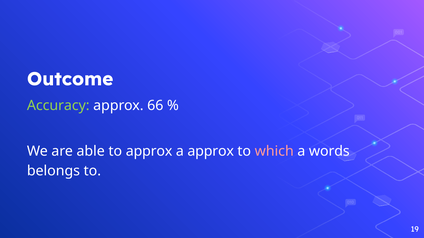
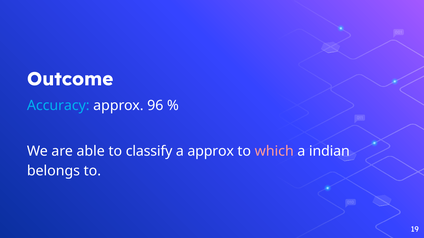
Accuracy colour: light green -> light blue (58, 106)
66: 66 -> 96 (155, 106)
to approx: approx -> classify (149, 152)
words: words -> indian (329, 152)
